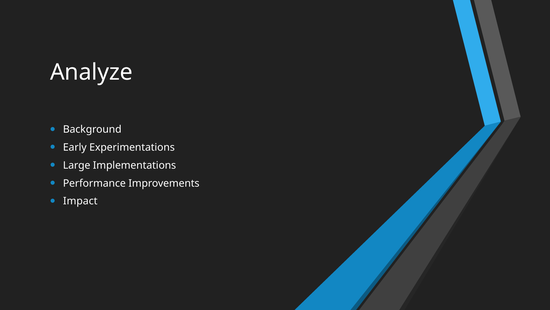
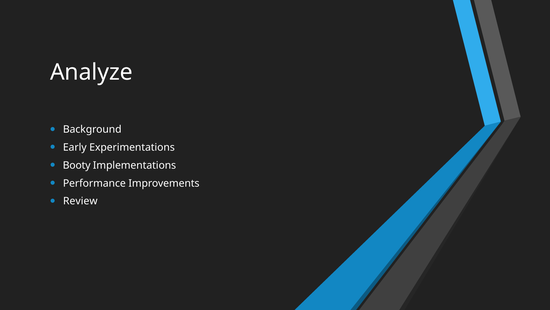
Large: Large -> Booty (77, 165)
Impact: Impact -> Review (80, 201)
